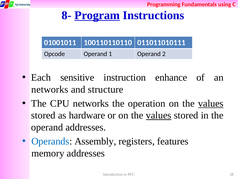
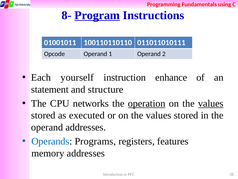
sensitive: sensitive -> yourself (77, 77)
networks: networks -> statement (50, 89)
operation underline: none -> present (147, 103)
hardware: hardware -> executed (87, 115)
values underline: present -> none (159, 115)
Assembly: Assembly -> Programs (95, 141)
